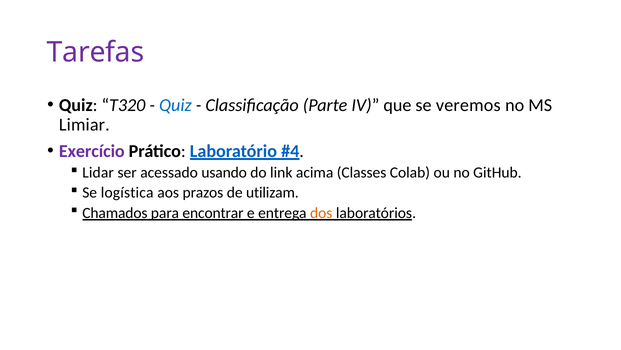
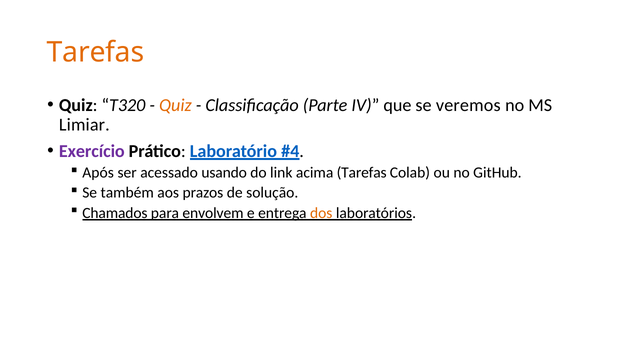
Tarefas colour: purple -> orange (96, 52)
Quiz colour: blue -> orange (175, 105)
Lidar: Lidar -> Após (98, 172)
acima Classes: Classes -> Tarefas (362, 172)
logística: logística -> também (127, 192)
utilizam: utilizam -> solução (272, 192)
encontrar: encontrar -> envolvem (213, 213)
